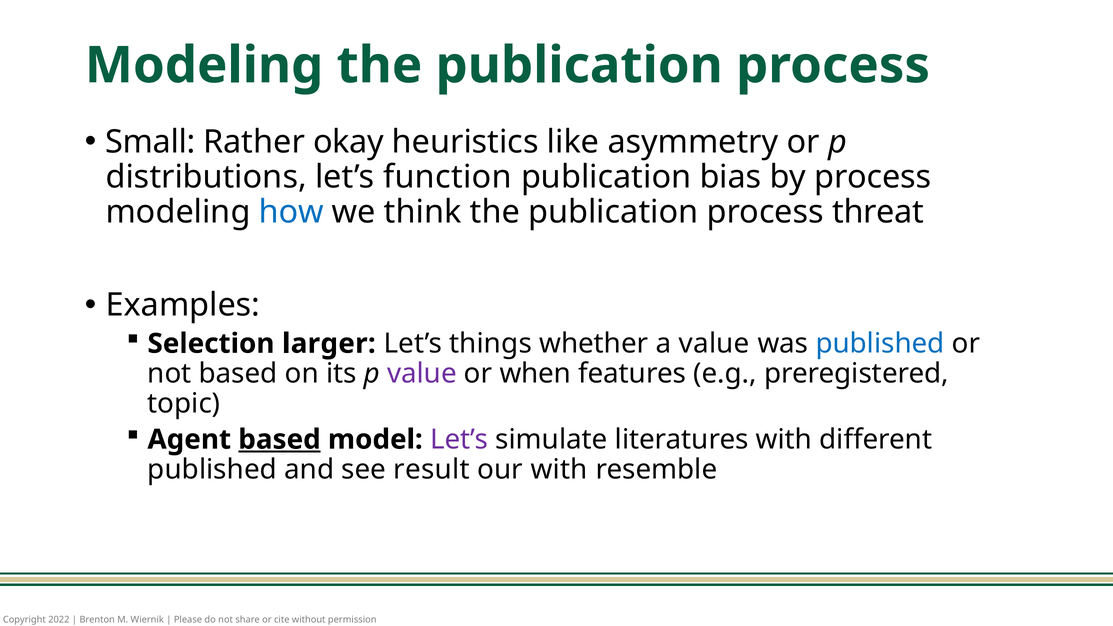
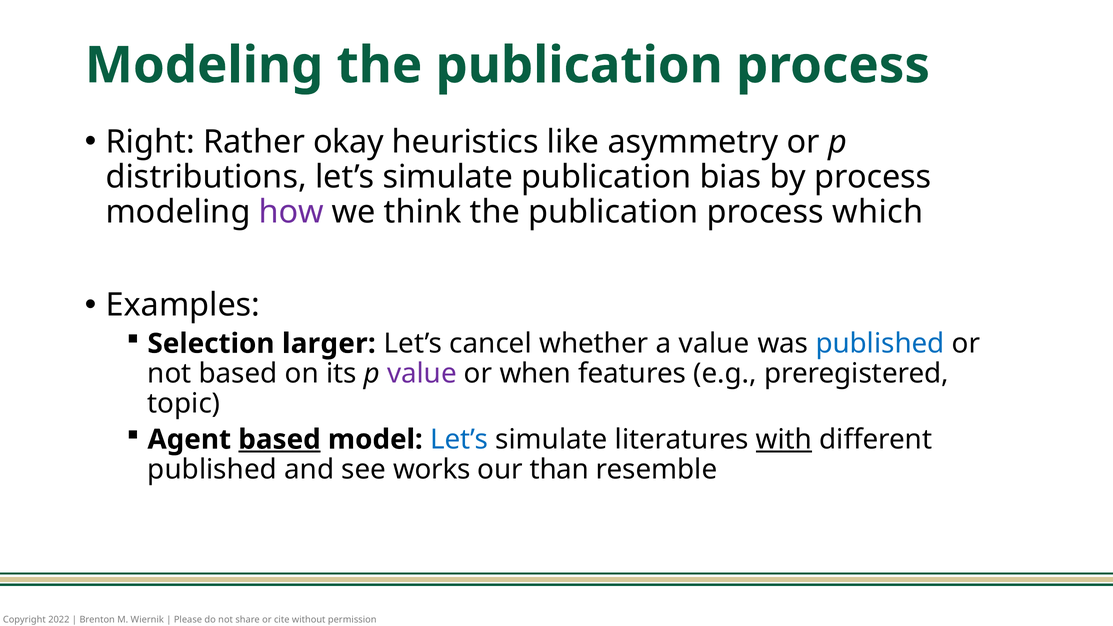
Small: Small -> Right (150, 142)
distributions let’s function: function -> simulate (448, 177)
how colour: blue -> purple (291, 212)
threat: threat -> which (878, 212)
things: things -> cancel (491, 344)
Let’s colour: purple -> blue (459, 440)
with underline: none -> present (784, 440)
result: result -> works (432, 470)
our with: with -> than (559, 470)
